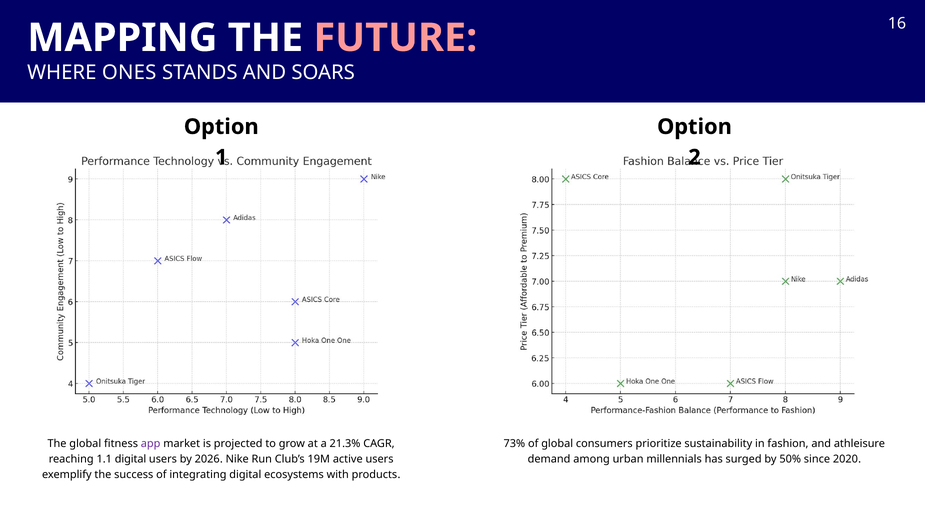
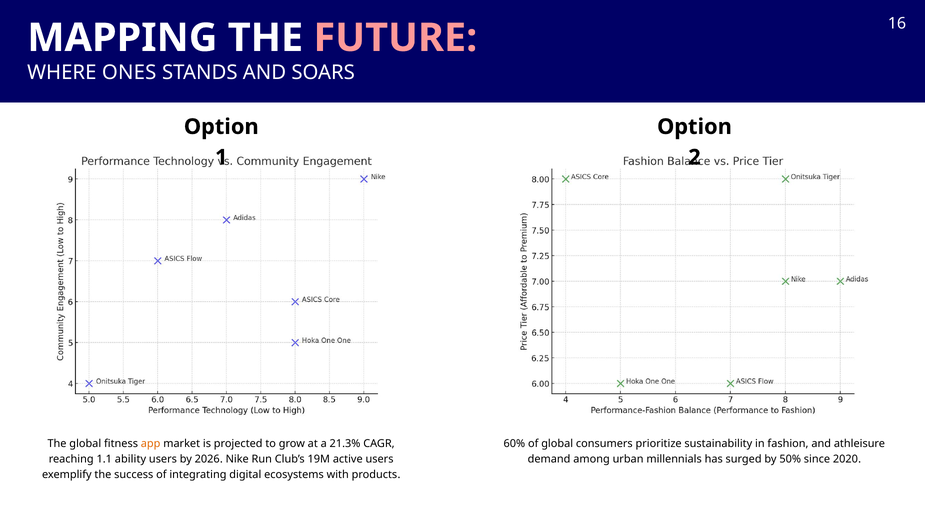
app colour: purple -> orange (151, 444)
73%: 73% -> 60% (514, 444)
1.1 digital: digital -> ability (130, 459)
